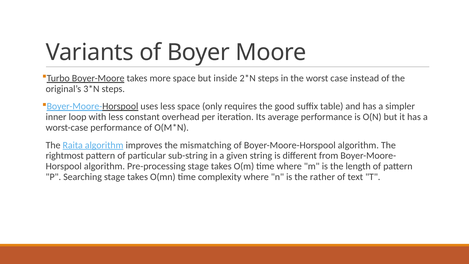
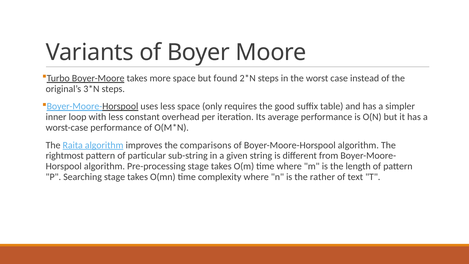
inside: inside -> found (225, 78)
mismatching: mismatching -> comparisons (206, 145)
